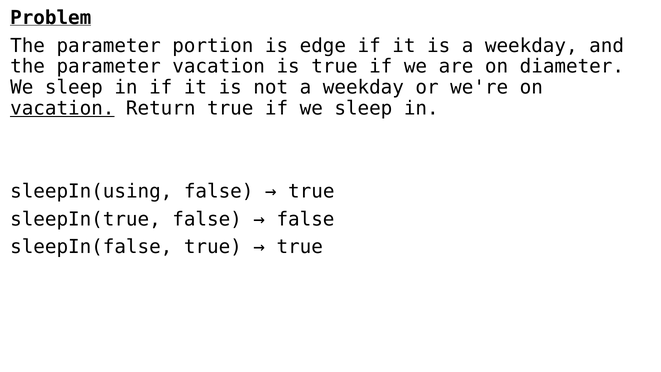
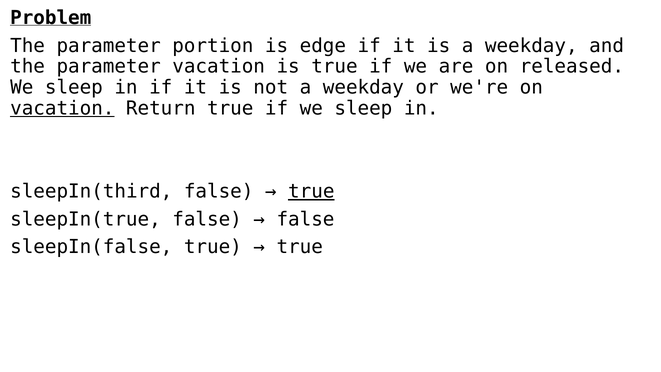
diameter: diameter -> released (572, 67)
sleepIn(using: sleepIn(using -> sleepIn(third (91, 191)
true underline: none -> present (311, 191)
